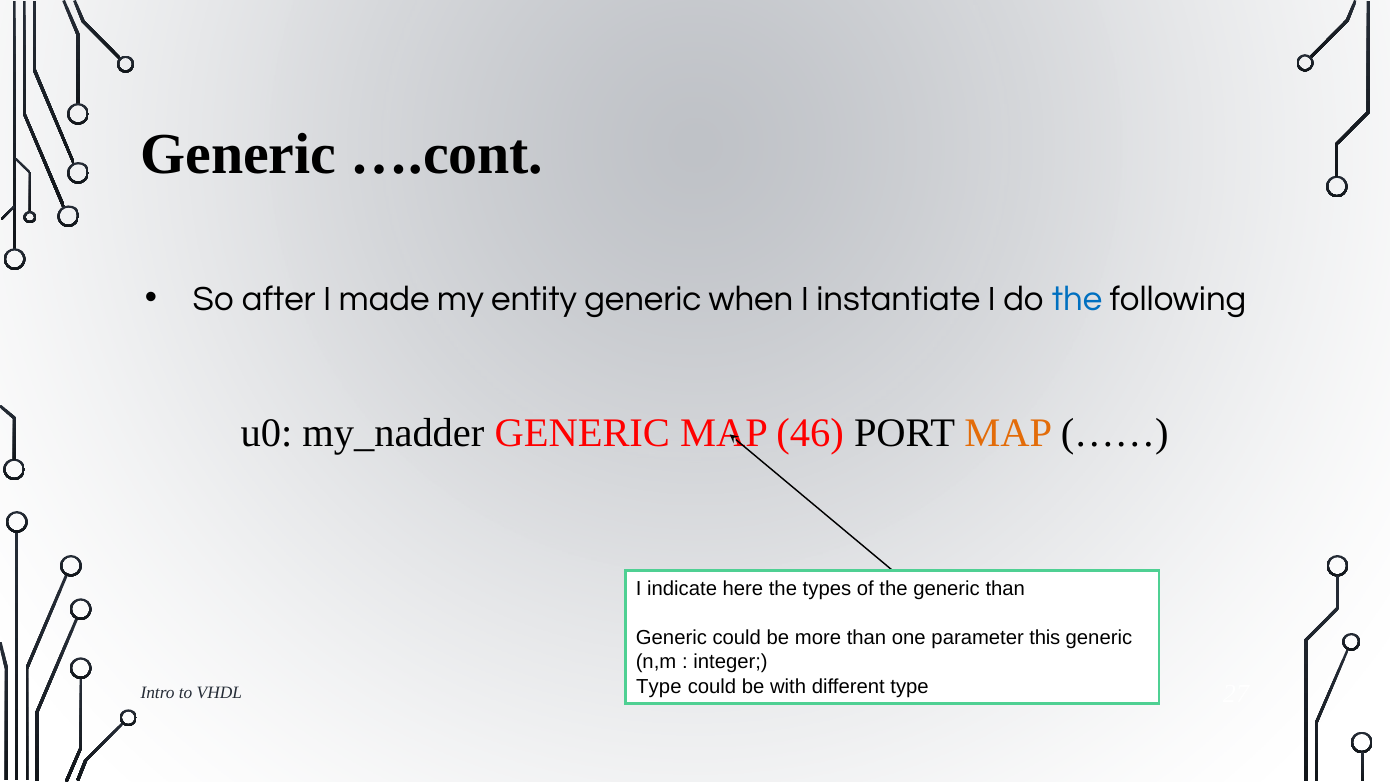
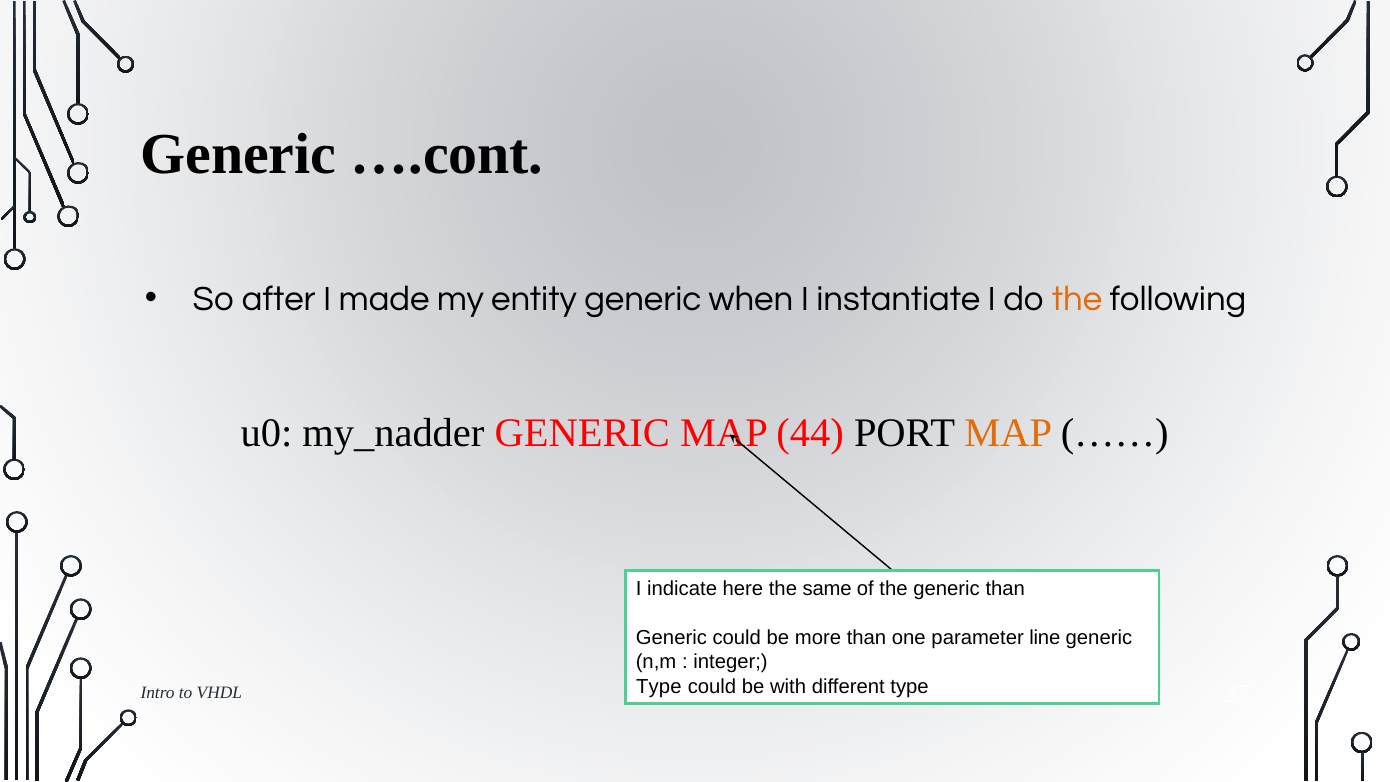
the colour: blue -> orange (1077, 299)
46: 46 -> 44 (810, 433)
types: types -> same (827, 589)
this: this -> line (1045, 638)
